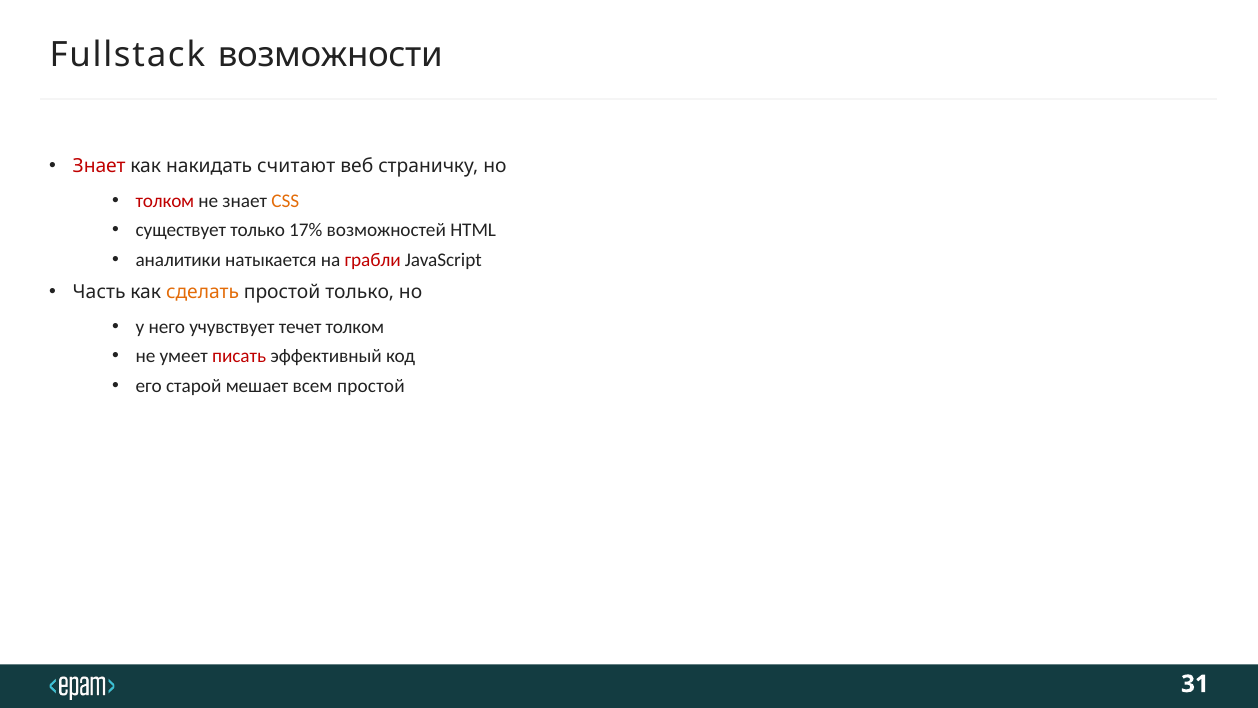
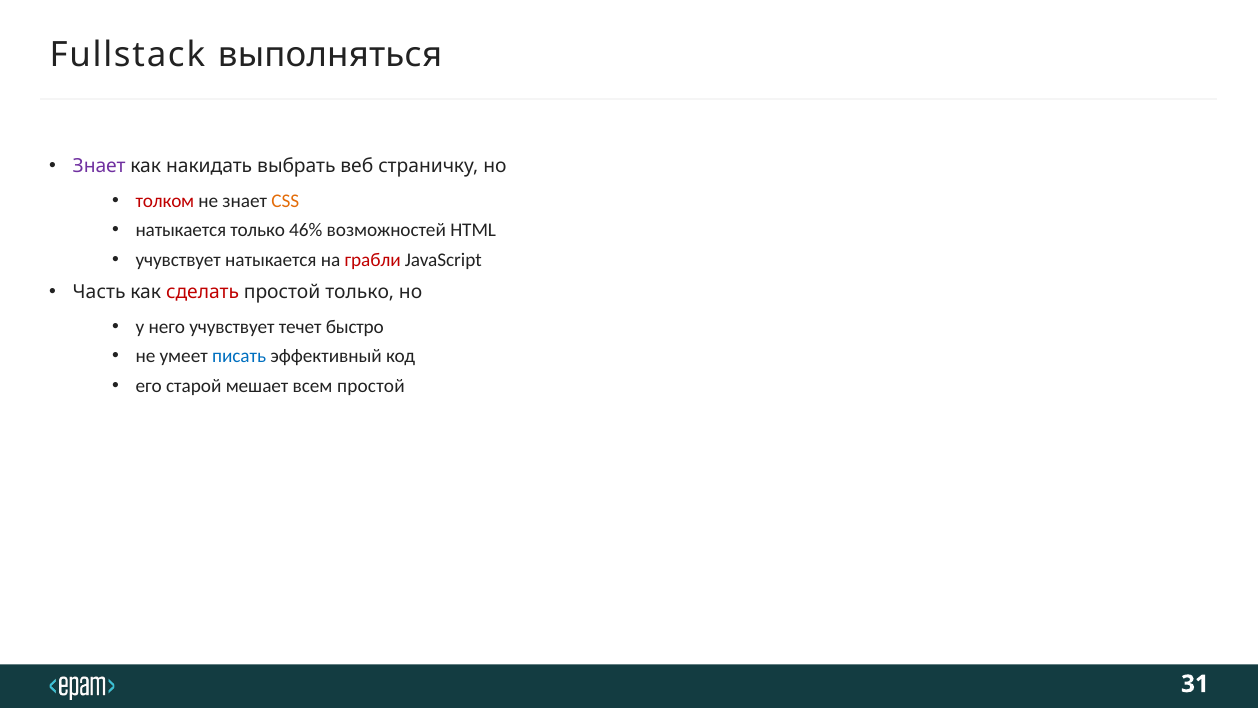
возможности: возможности -> выполняться (330, 55)
Знает colour: red -> purple (99, 166)
считают: считают -> выбрать (296, 166)
существует: существует -> натыкается (181, 230)
17%: 17% -> 46% (306, 230)
аналитики: аналитики -> учувствует (178, 260)
сделать colour: orange -> red (203, 292)
течет толком: толком -> быстро (355, 327)
писать colour: red -> blue (239, 356)
